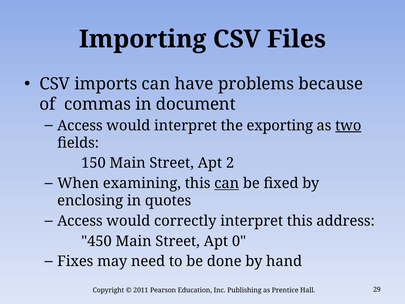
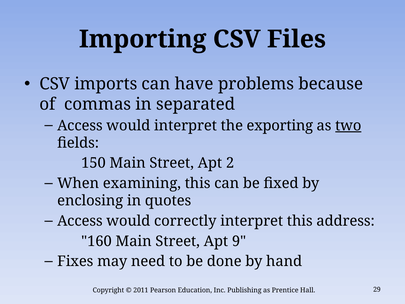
document: document -> separated (196, 104)
can underline: present -> none (227, 183)
450: 450 -> 160 (96, 241)
0: 0 -> 9 (239, 241)
